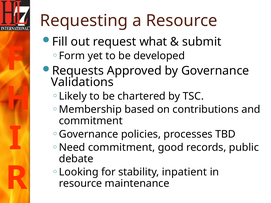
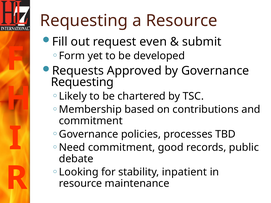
what: what -> even (153, 42)
Validations: Validations -> Requesting (82, 82)
